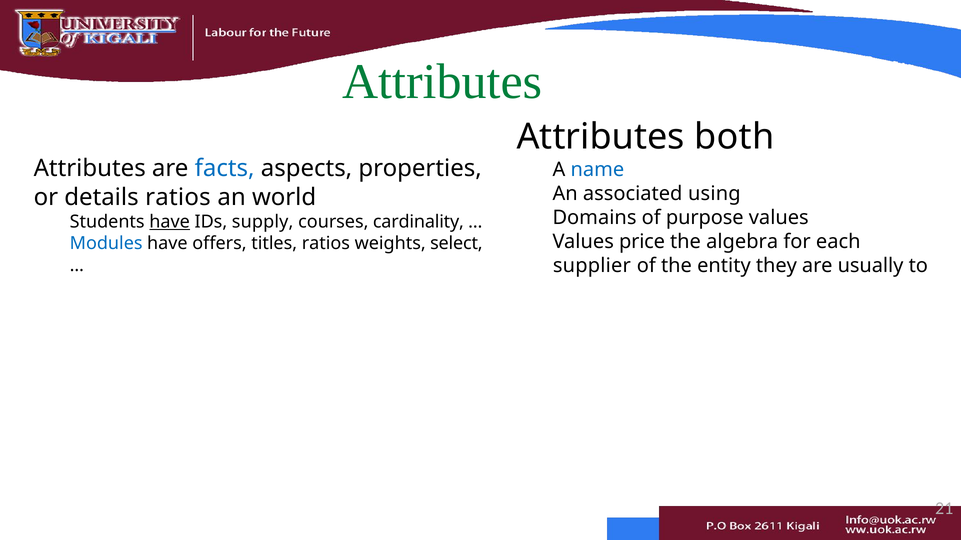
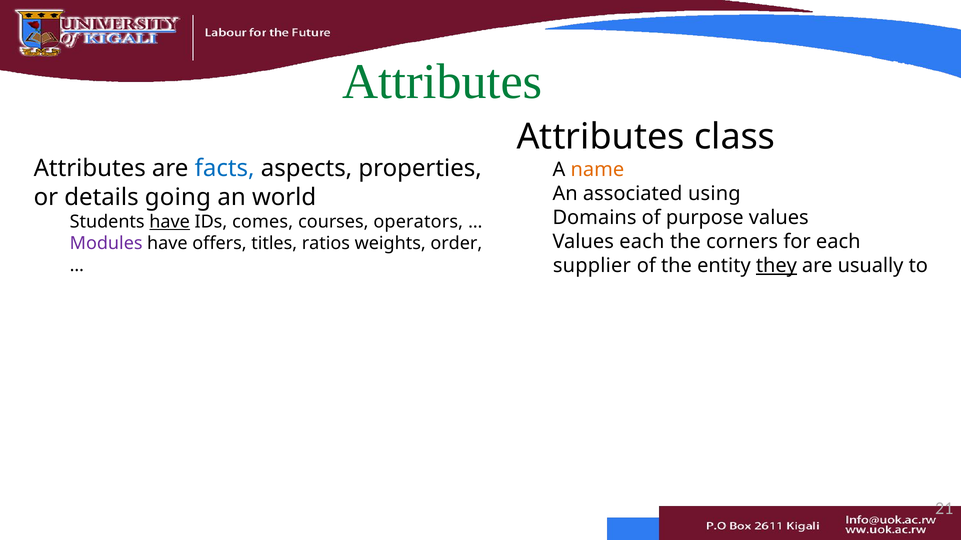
both: both -> class (735, 137)
name colour: blue -> orange (597, 170)
details ratios: ratios -> going (178, 197)
supply: supply -> comes (263, 222)
cardinality: cardinality -> operators (418, 222)
Values price: price -> each (642, 242)
algebra: algebra -> corners (742, 242)
Modules colour: blue -> purple (106, 244)
select: select -> order (456, 244)
they underline: none -> present (776, 266)
